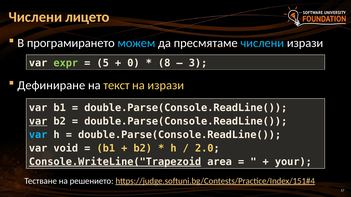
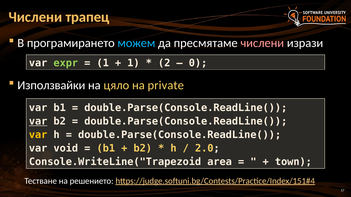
лицето: лицето -> трапец (87, 17)
числени colour: light blue -> pink (262, 43)
5: 5 -> 1 (103, 63)
0: 0 -> 1 (133, 63)
8: 8 -> 2 (164, 63)
3: 3 -> 0 (198, 63)
Дефиниране: Дефиниране -> Използвайки (51, 86)
текст: текст -> цяло (116, 86)
на изрази: изрази -> private (166, 86)
var colour: light blue -> yellow (38, 135)
Console.WriteLine("Trapezoid underline: present -> none (115, 162)
your: your -> town (293, 162)
